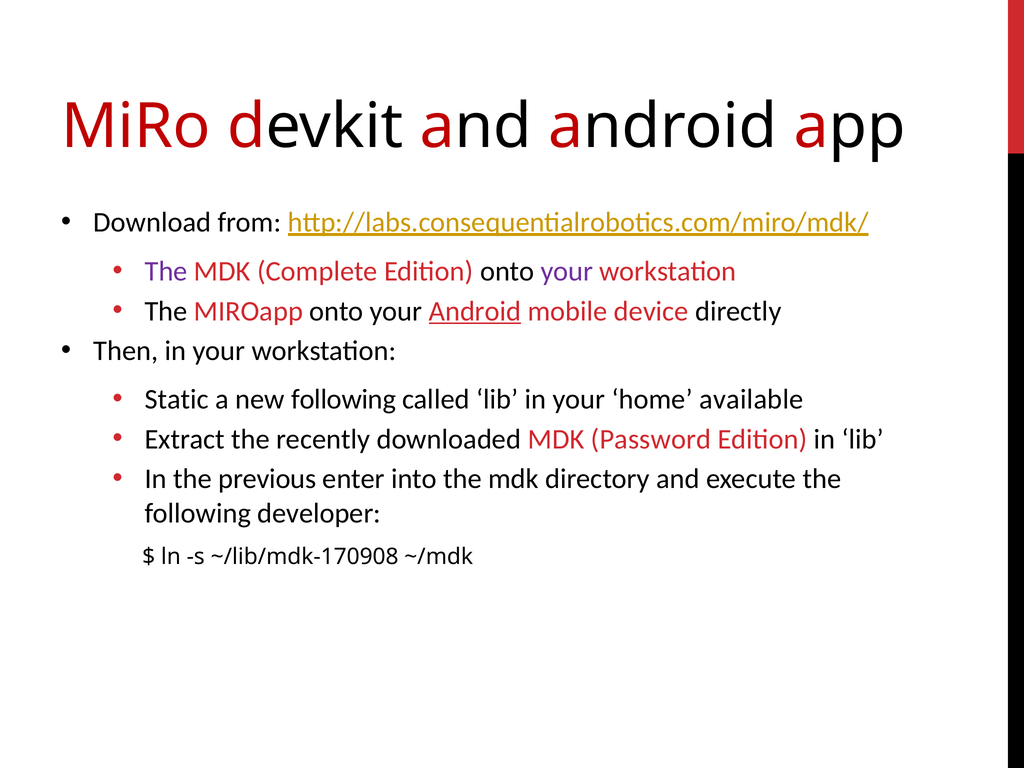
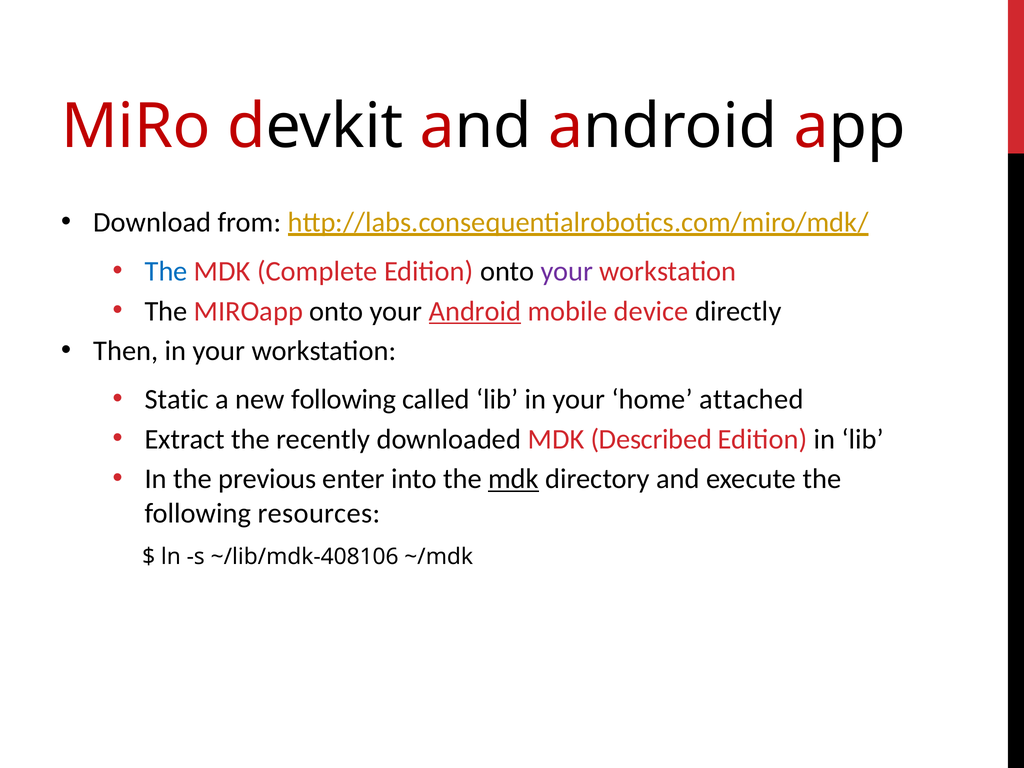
The colour: purple -> blue (166, 271)
available: available -> attached (751, 399)
Password: Password -> Described (651, 439)
mdk underline: none -> present (513, 479)
developer: developer -> resources (319, 513)
~/lib/mdk-170908: ~/lib/mdk-170908 -> ~/lib/mdk-408106 (305, 557)
